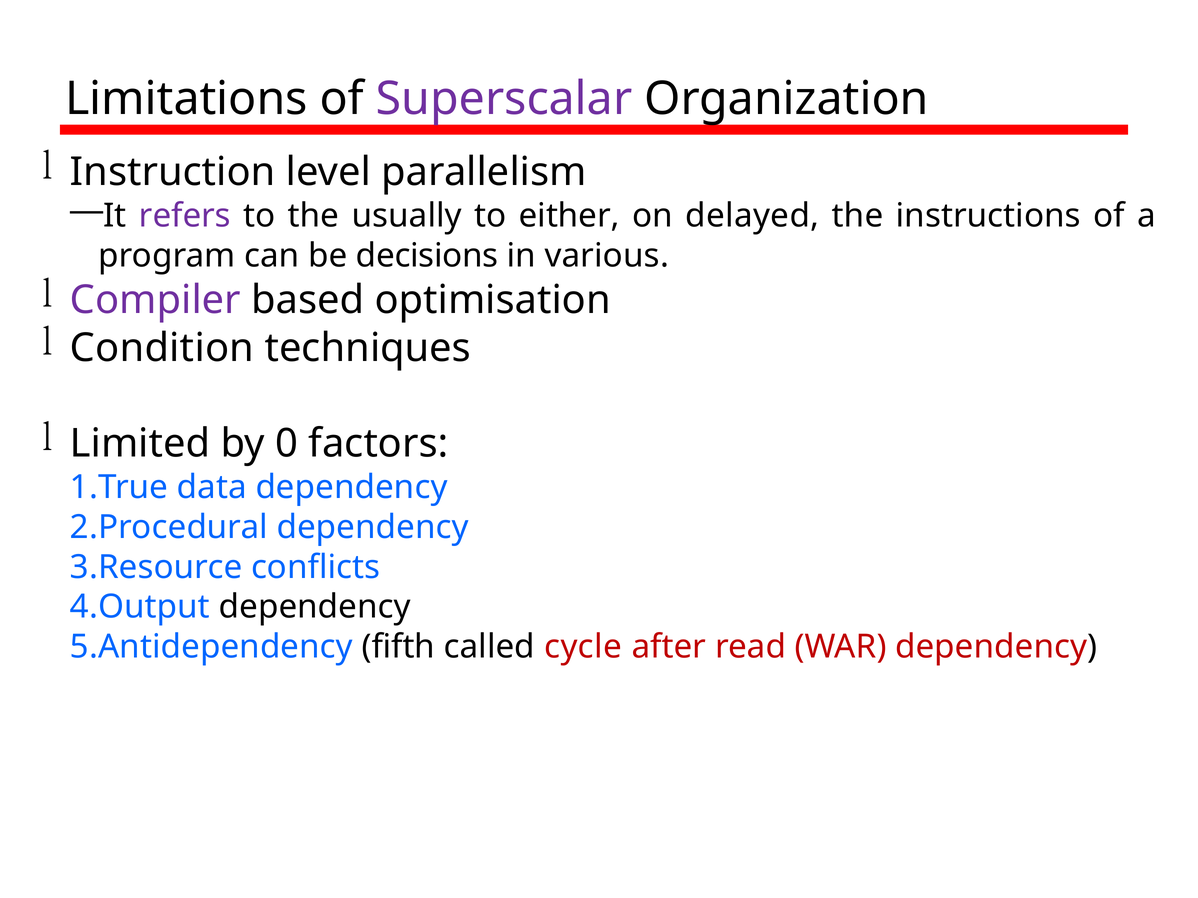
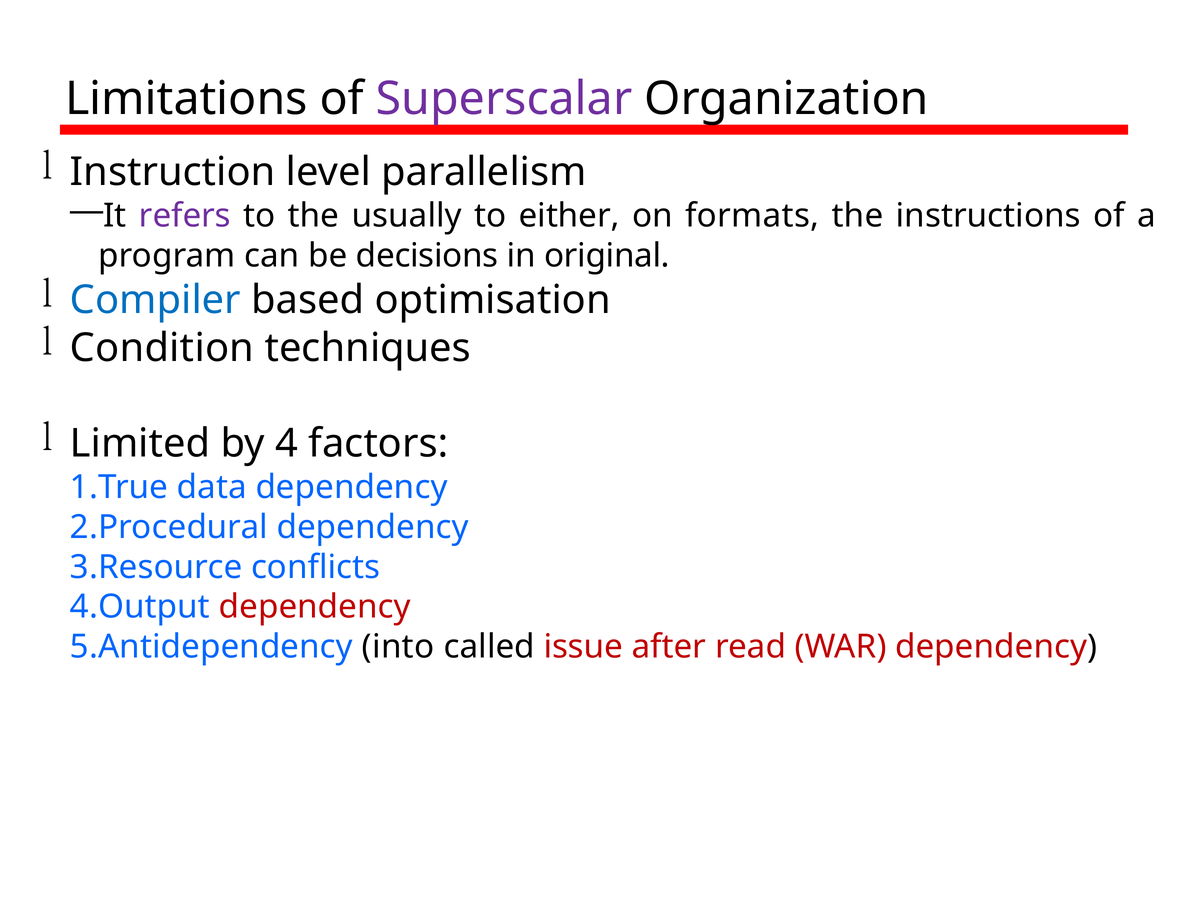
delayed: delayed -> formats (752, 216)
various: various -> original (607, 256)
Compiler colour: purple -> blue (155, 300)
0: 0 -> 4 (287, 444)
dependency colour: black -> red (315, 607)
fifth: fifth -> into (398, 647)
cycle: cycle -> issue (583, 647)
